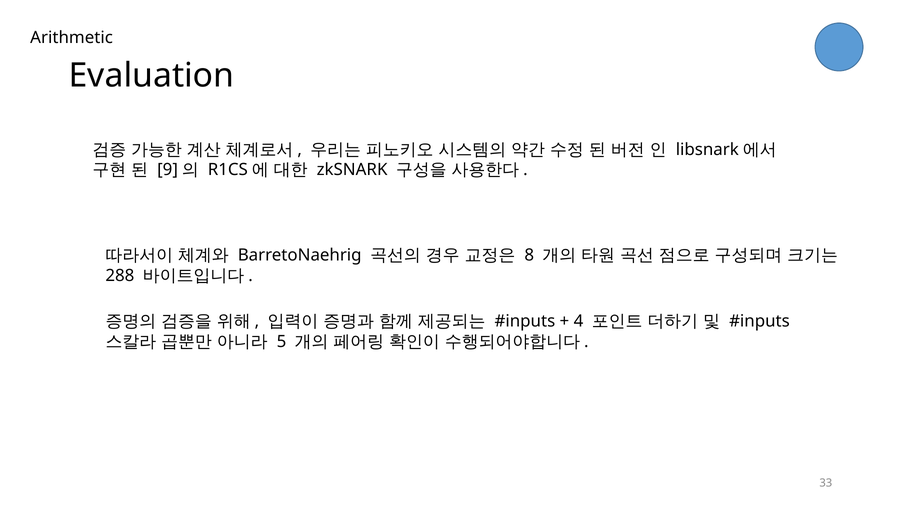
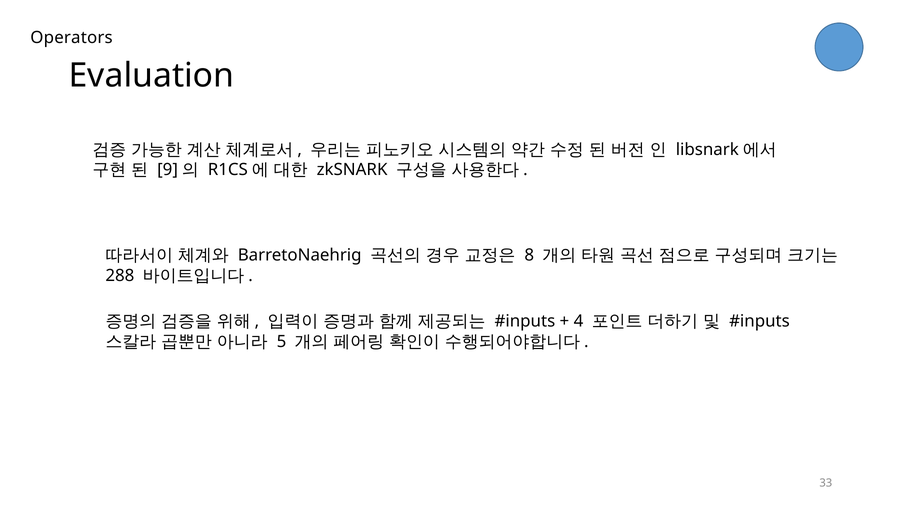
Arithmetic: Arithmetic -> Operators (71, 38)
